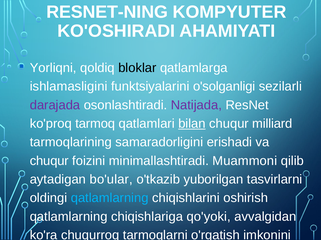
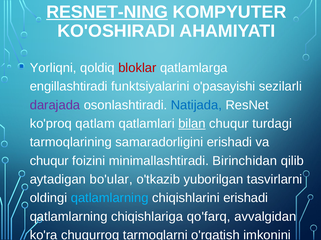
RESNET-NING underline: none -> present (107, 12)
bloklar colour: black -> red (137, 68)
ishlamasligini: ishlamasligini -> engillashtiradi (69, 87)
o'solganligi: o'solganligi -> o'pasayishi (224, 87)
Natijada colour: purple -> blue (196, 105)
tarmoq: tarmoq -> qatlam (95, 124)
milliard: milliard -> turdagi (272, 124)
Muammoni: Muammoni -> Birinchidan (245, 161)
chiqishlarini oshirish: oshirish -> erishadi (246, 199)
qo'yoki: qo'yoki -> qo'farq (209, 217)
